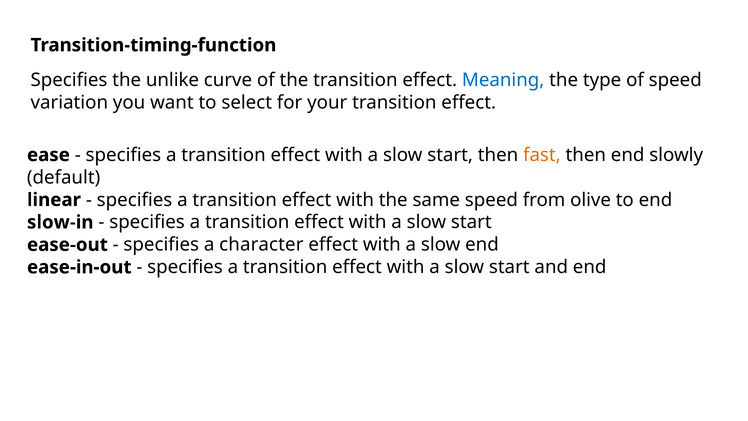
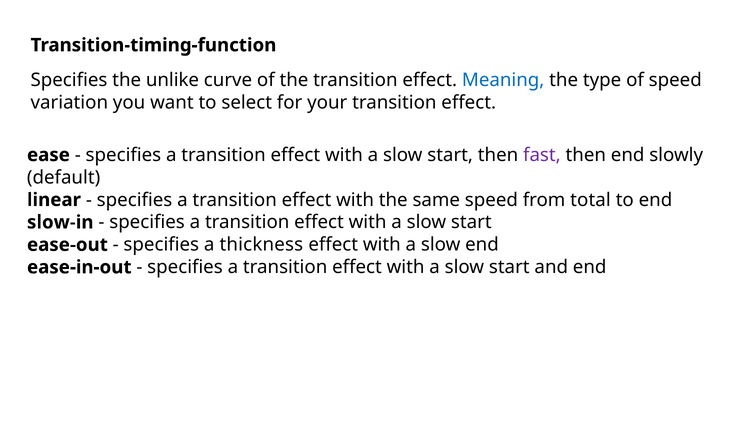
fast colour: orange -> purple (542, 155)
olive: olive -> total (591, 200)
character: character -> thickness (261, 245)
